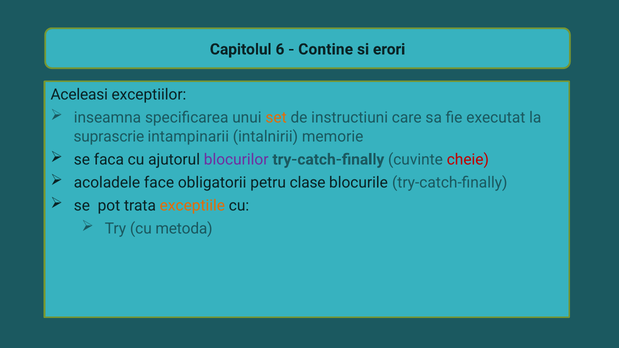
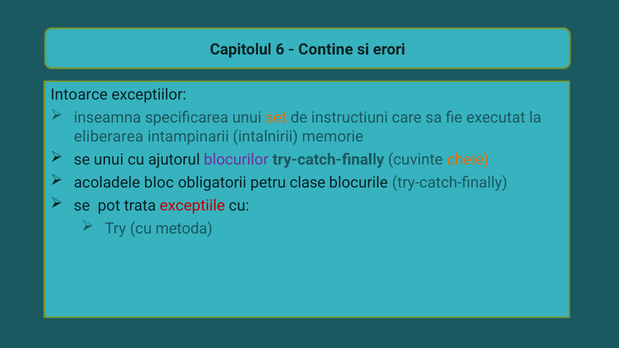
Aceleasi: Aceleasi -> Intoarce (79, 95)
suprascrie: suprascrie -> eliberarea (109, 136)
se faca: faca -> unui (109, 160)
cheie colour: red -> orange (468, 160)
face: face -> bloc (159, 183)
exceptiile colour: orange -> red (192, 206)
